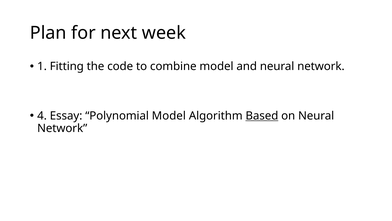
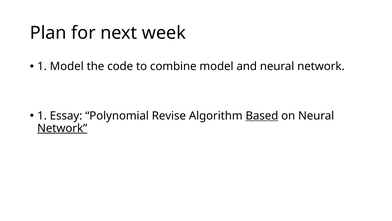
1 Fitting: Fitting -> Model (67, 66)
4: 4 -> 1 (42, 116)
Polynomial Model: Model -> Revise (169, 116)
Network underline: none -> present (62, 128)
